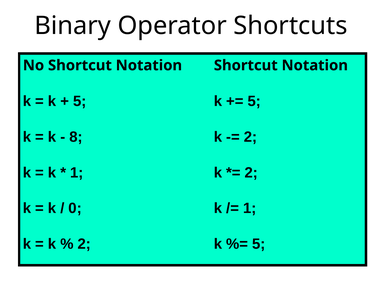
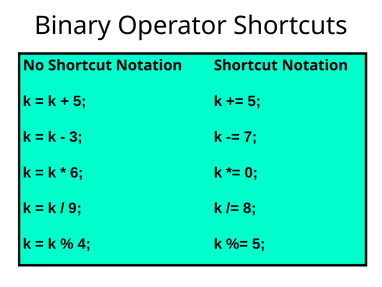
8: 8 -> 3 (76, 137)
2: 2 -> 7 (250, 137)
1: 1 -> 6 (77, 172)
2: 2 -> 0 (251, 172)
0: 0 -> 9 (75, 208)
1: 1 -> 8 (250, 208)
2: 2 -> 4 (84, 244)
